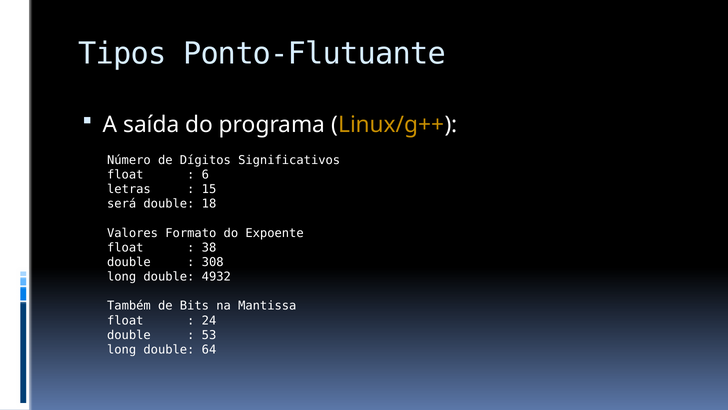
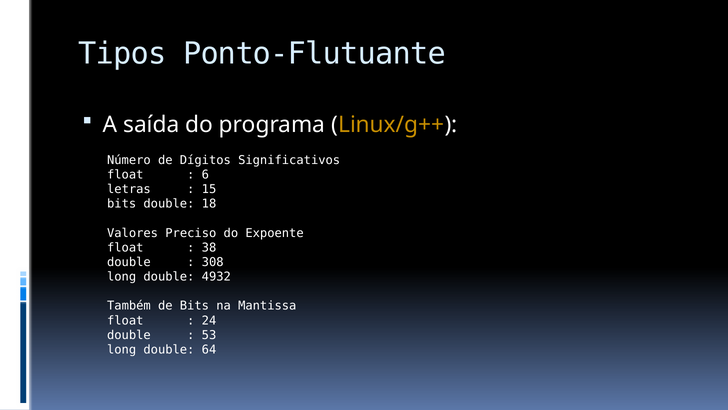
será: será -> bits (122, 204)
Formato: Formato -> Preciso (191, 233)
